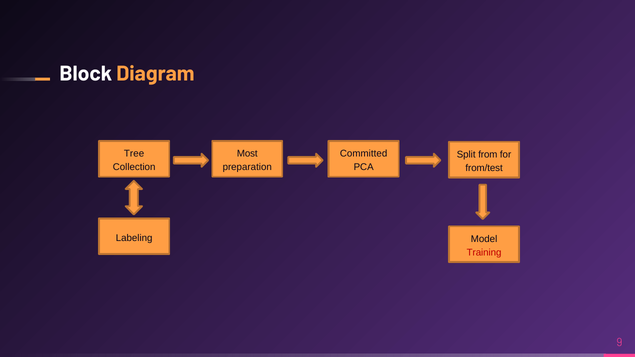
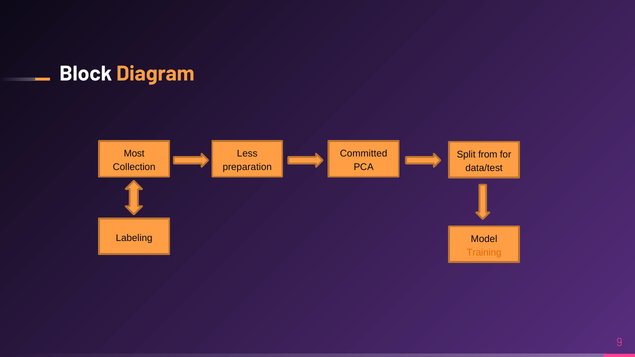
Tree: Tree -> Most (134, 154)
Most: Most -> Less (247, 154)
from/test: from/test -> data/test (484, 168)
Training colour: red -> orange (484, 253)
